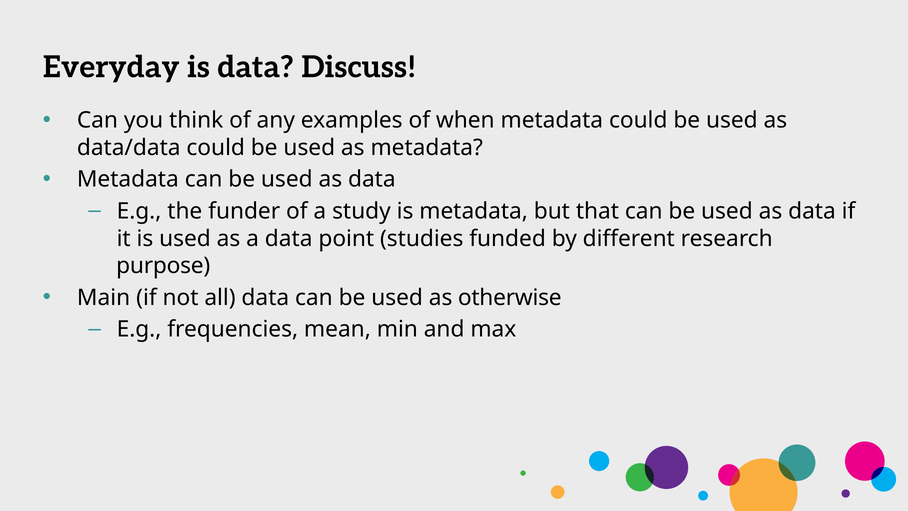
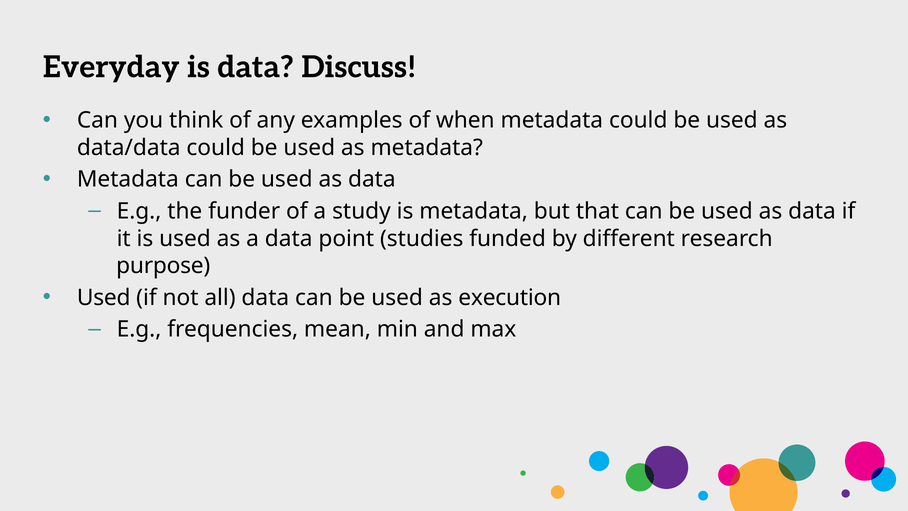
Main: Main -> Used (104, 297)
otherwise: otherwise -> execution (510, 297)
